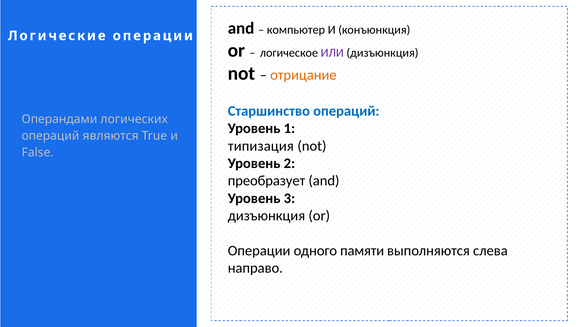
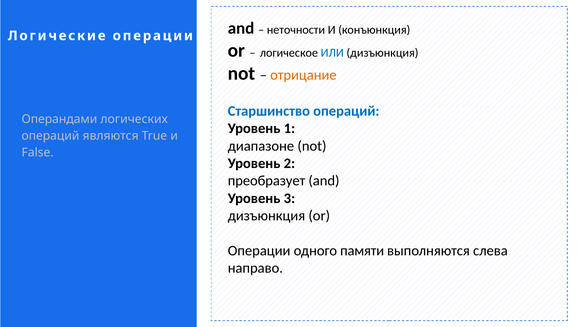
компьютер: компьютер -> неточности (296, 30)
ИЛИ colour: purple -> blue (332, 53)
типизация: типизация -> диапазоне (261, 146)
